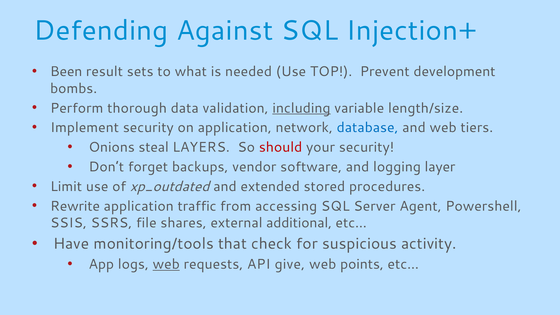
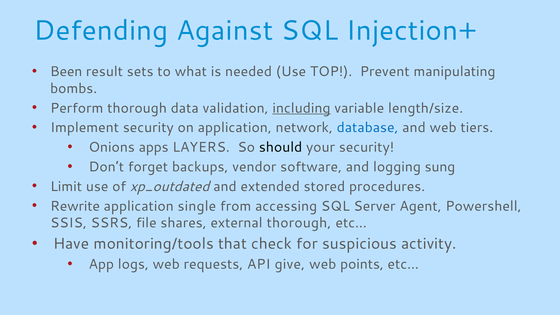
development: development -> manipulating (455, 72)
steal: steal -> apps (154, 147)
should colour: red -> black (281, 147)
layer: layer -> sung (440, 167)
traffic: traffic -> single (197, 206)
external additional: additional -> thorough (299, 223)
web underline: present -> none (166, 264)
